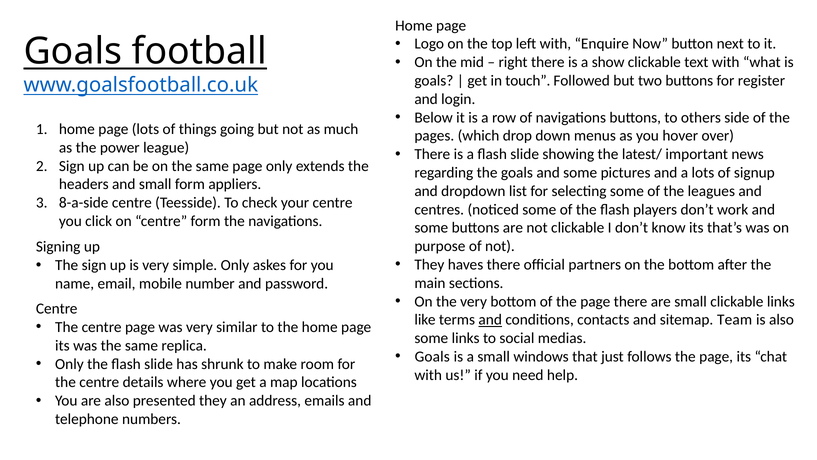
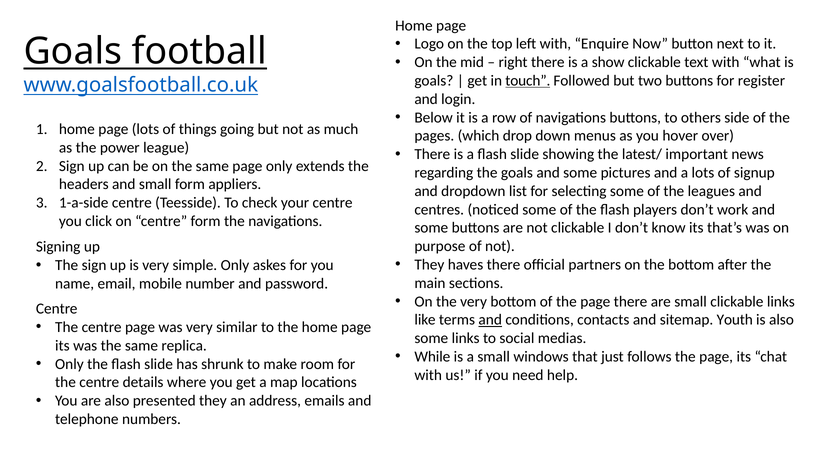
touch underline: none -> present (528, 81)
8-a-side: 8-a-side -> 1-a-side (84, 203)
Team: Team -> Youth (735, 320)
Goals: Goals -> While (432, 356)
